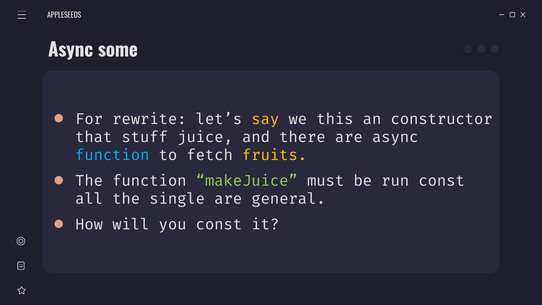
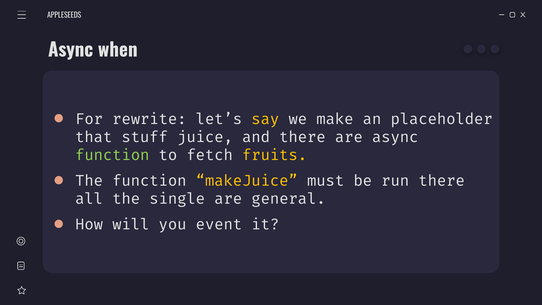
some: some -> when (118, 50)
this: this -> make (335, 119)
constructor: constructor -> placeholder (442, 119)
function colour: light blue -> light green (112, 155)
makeJuice colour: light green -> yellow (247, 181)
run const: const -> there (442, 181)
you const: const -> event (219, 224)
